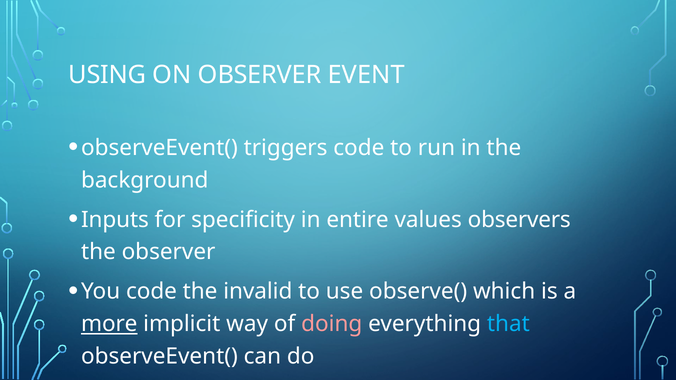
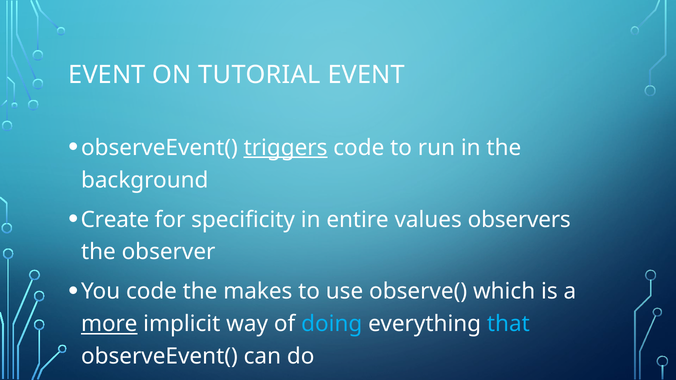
USING: USING -> EVENT (107, 75)
ON OBSERVER: OBSERVER -> TUTORIAL (259, 75)
triggers underline: none -> present (286, 148)
Inputs: Inputs -> Create (115, 220)
invalid: invalid -> makes (258, 292)
doing colour: pink -> light blue (332, 324)
